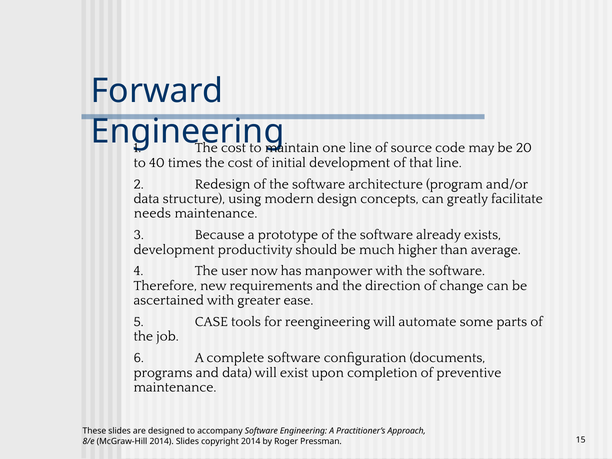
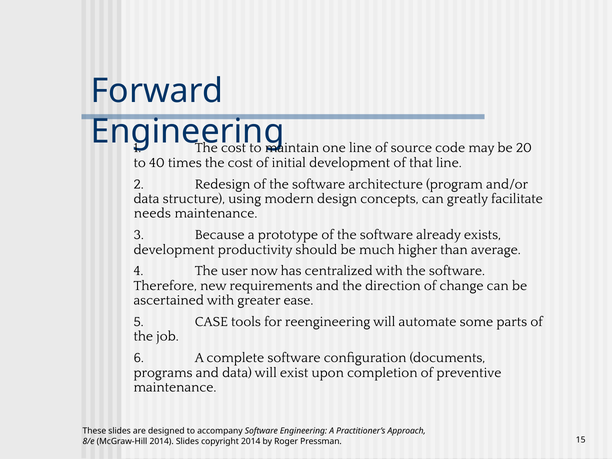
manpower: manpower -> centralized (339, 271)
